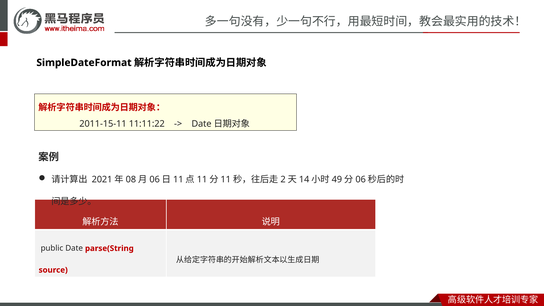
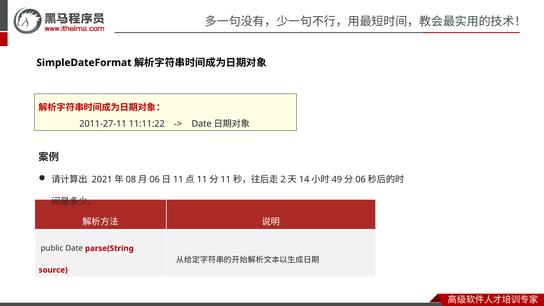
2011-15-11: 2011-15-11 -> 2011-27-11 (103, 124)
